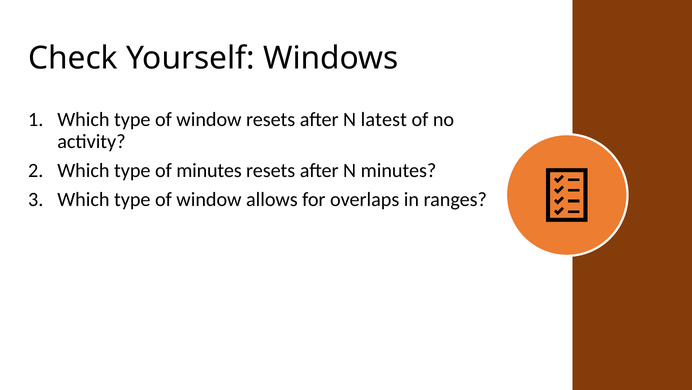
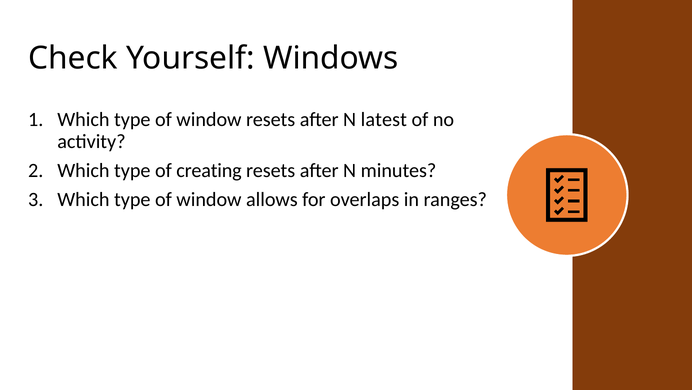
of minutes: minutes -> creating (209, 170)
